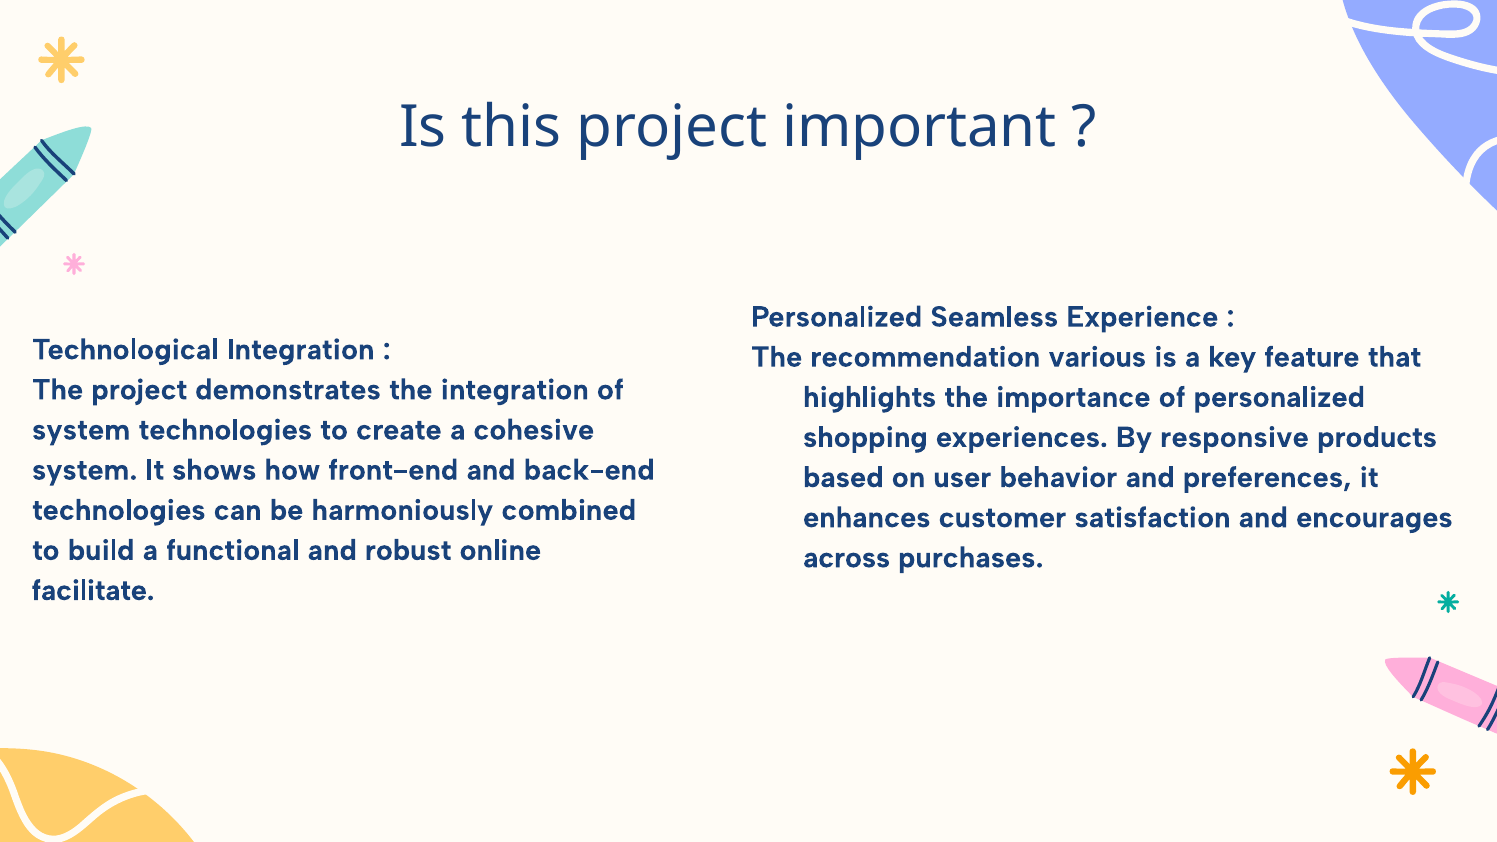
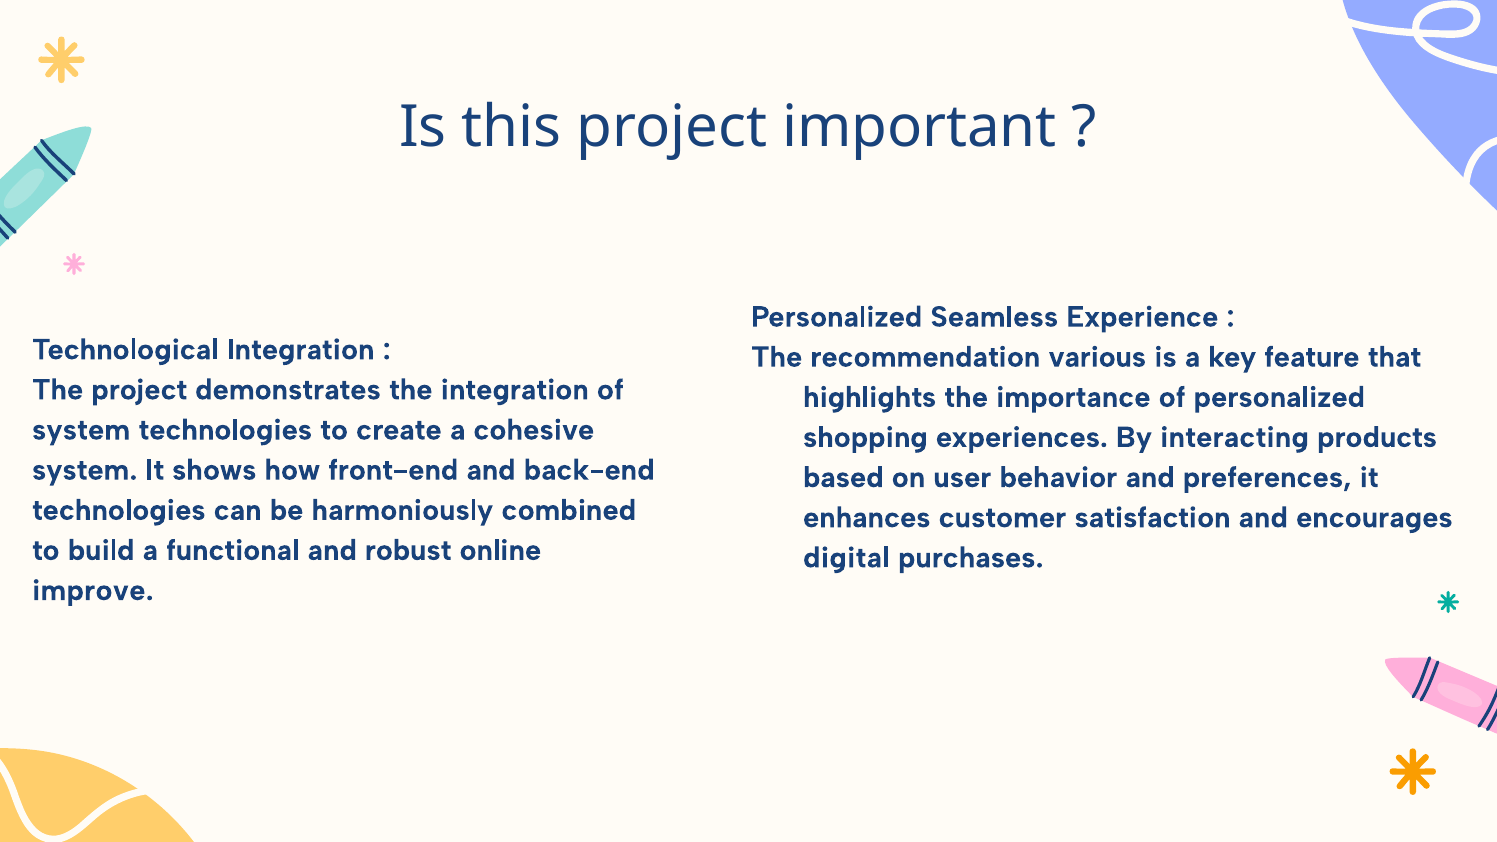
responsive: responsive -> interacting (1234, 437)
across: across -> digital (846, 558)
facilitate: facilitate -> improve (93, 591)
